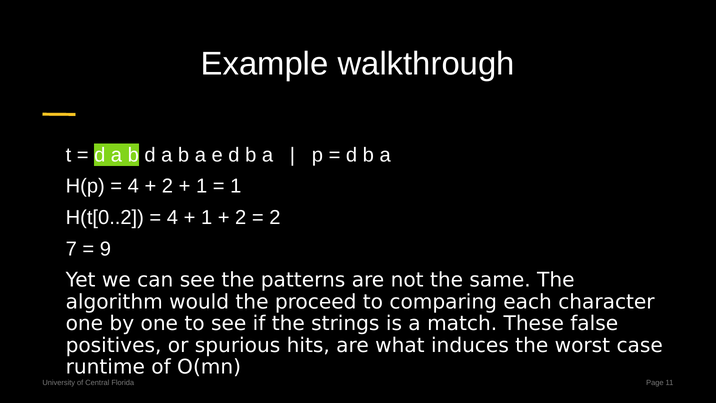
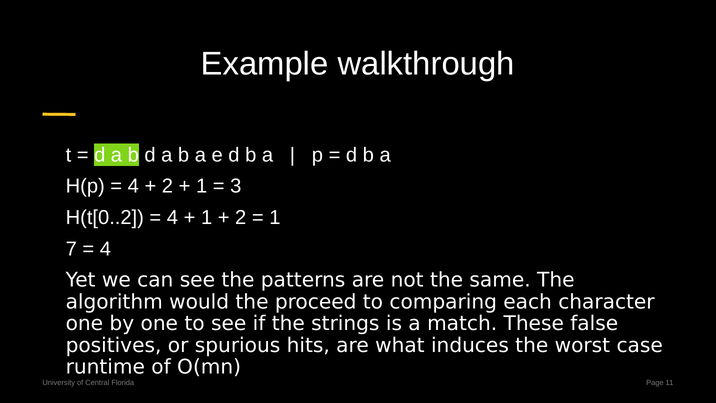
1: 1 -> 3 (236, 186)
2: 2 -> 1 (275, 217)
9: 9 -> 4 (105, 249)
